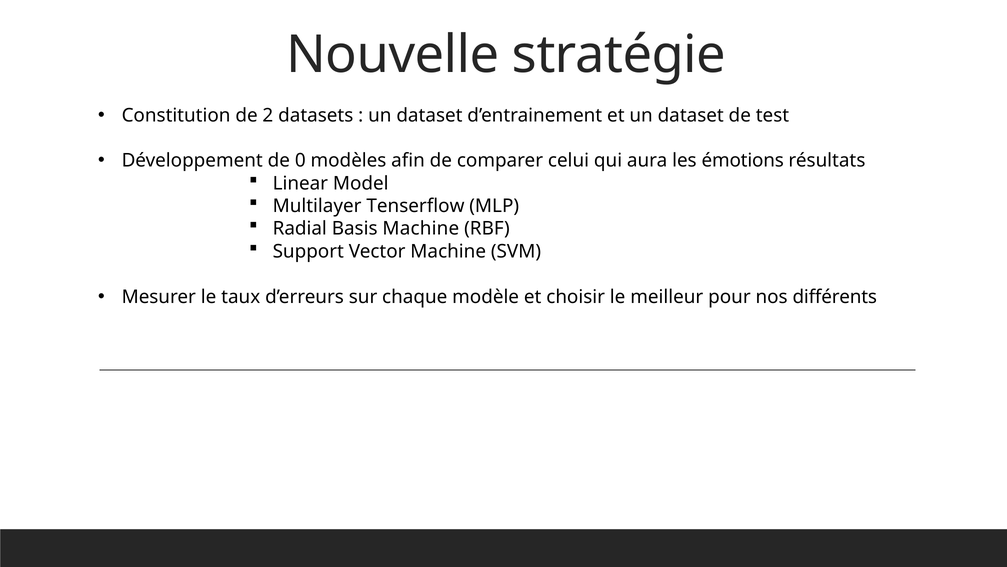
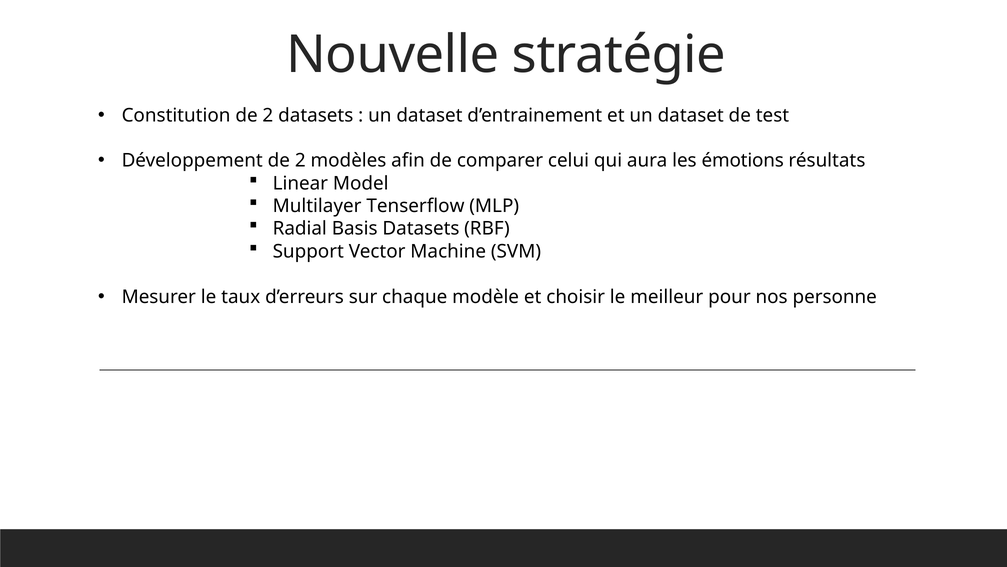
Développement de 0: 0 -> 2 (300, 161)
Basis Machine: Machine -> Datasets (421, 229)
différents: différents -> personne (835, 296)
